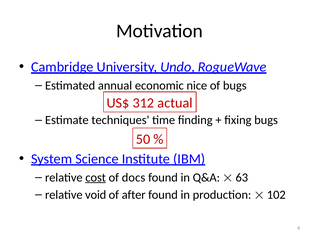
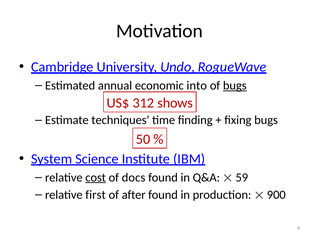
nice: nice -> into (197, 86)
bugs underline: none -> present (235, 86)
actual: actual -> shows (175, 103)
63: 63 -> 59 (242, 178)
void: void -> first (96, 195)
102: 102 -> 900 (276, 195)
